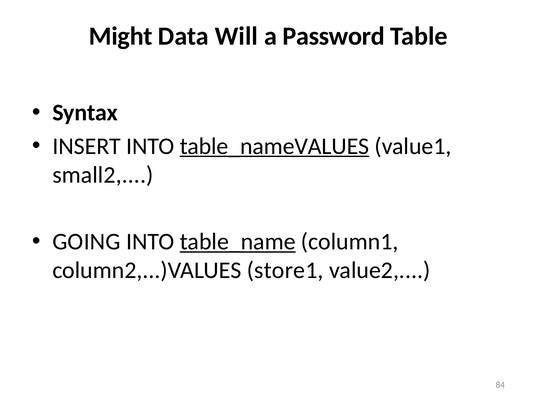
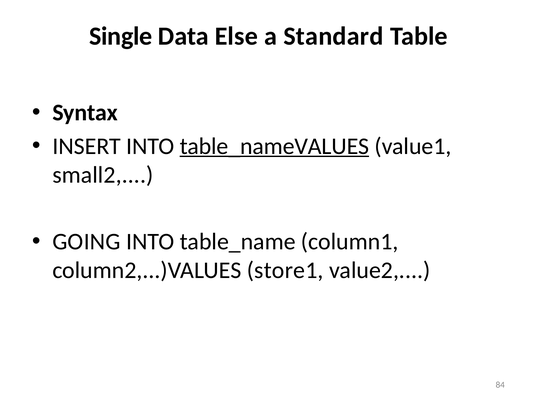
Might: Might -> Single (121, 36)
Will: Will -> Else (236, 36)
Password: Password -> Standard (333, 36)
table_name underline: present -> none (238, 242)
